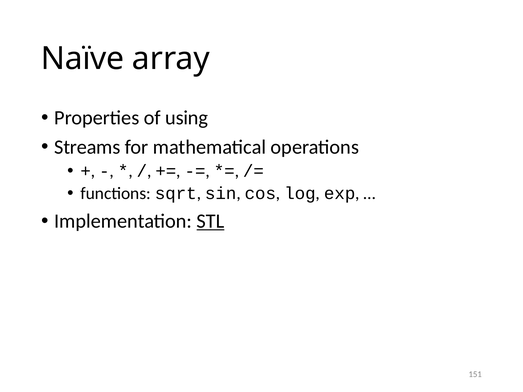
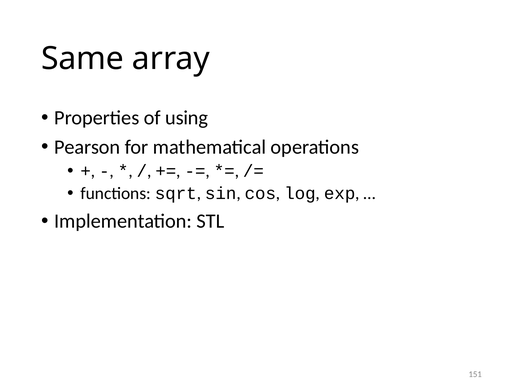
Naïve: Naïve -> Same (83, 59)
Streams: Streams -> Pearson (87, 147)
STL underline: present -> none (210, 221)
